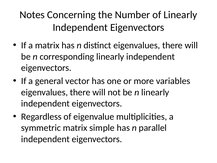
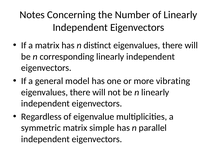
vector: vector -> model (77, 81)
variables: variables -> vibrating (173, 81)
